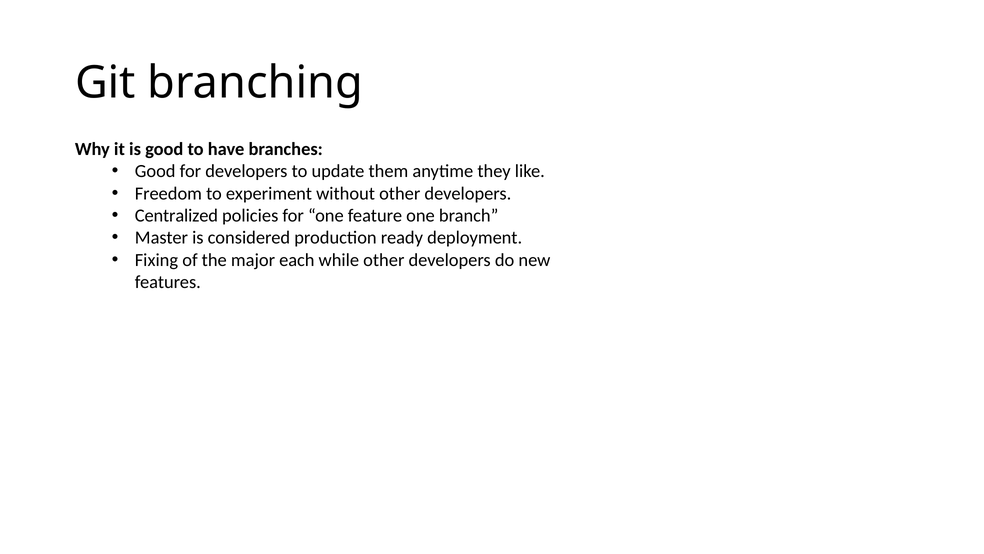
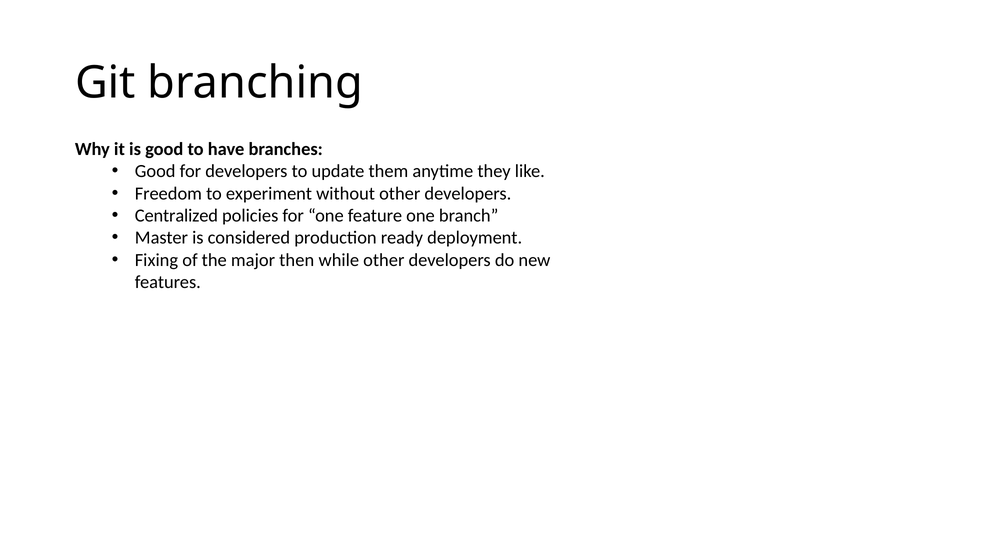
each: each -> then (297, 260)
